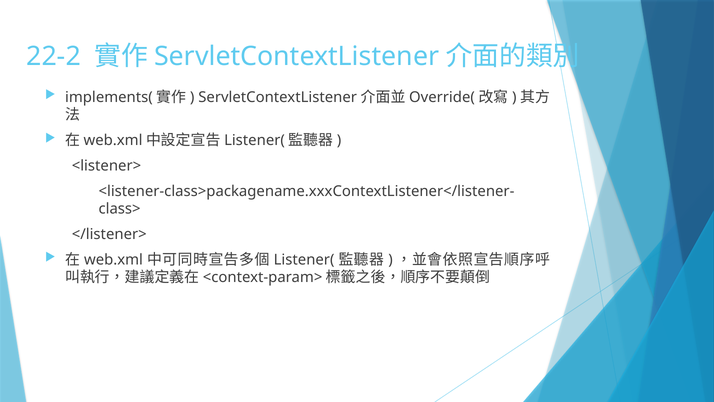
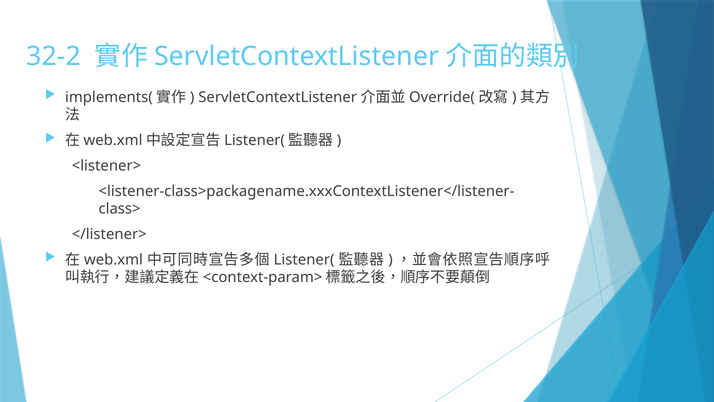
22-2: 22-2 -> 32-2 (54, 56)
